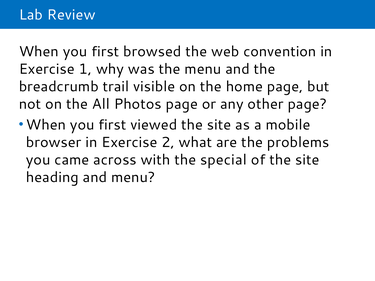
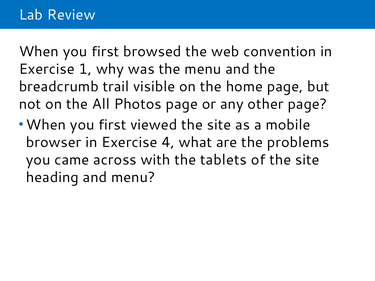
2: 2 -> 4 (168, 142)
special: special -> tablets (223, 160)
